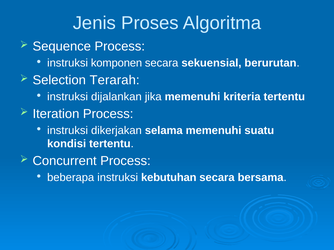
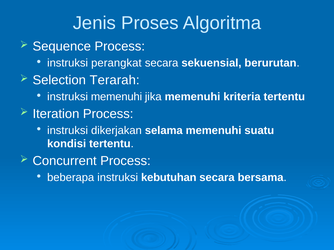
komponen: komponen -> perangkat (116, 63)
instruksi dijalankan: dijalankan -> memenuhi (117, 97)
